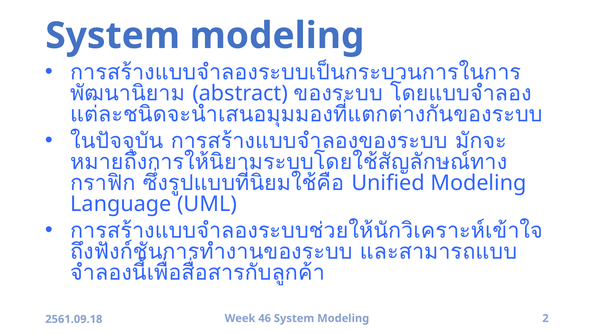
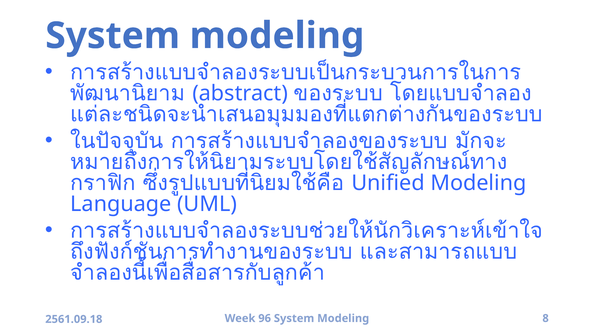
46: 46 -> 96 (265, 318)
2: 2 -> 8 (546, 318)
